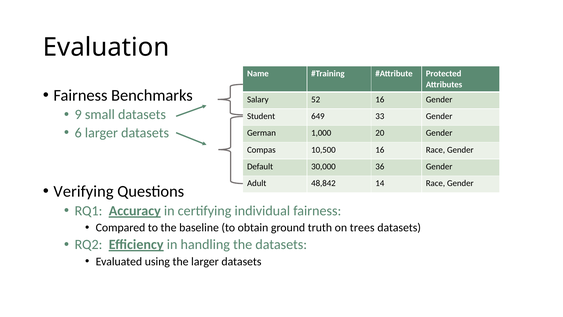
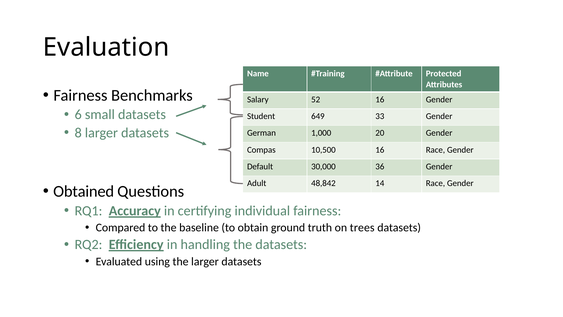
9: 9 -> 6 (78, 115)
6: 6 -> 8 (78, 133)
Verifying: Verifying -> Obtained (84, 191)
